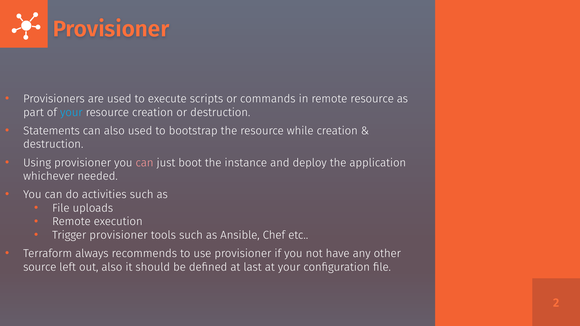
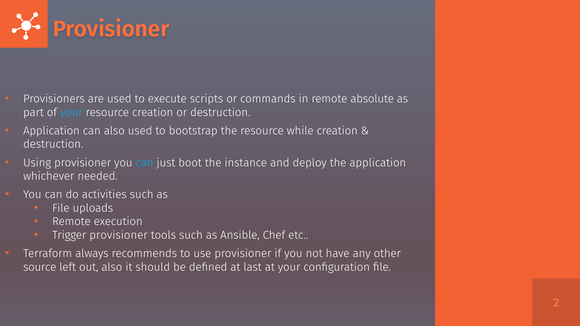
remote resource: resource -> absolute (372, 99)
Statements: Statements -> Application (51, 131)
can colour: pink -> light blue (145, 163)
